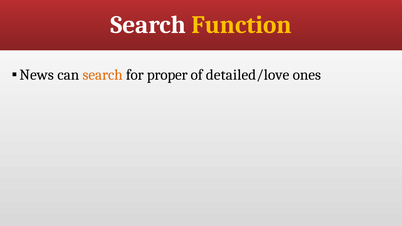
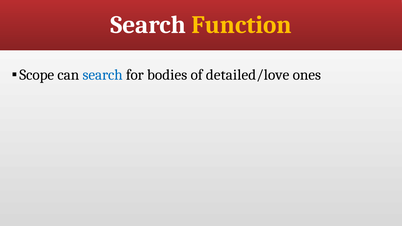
News: News -> Scope (37, 75)
search colour: orange -> blue (103, 75)
proper: proper -> bodies (167, 75)
